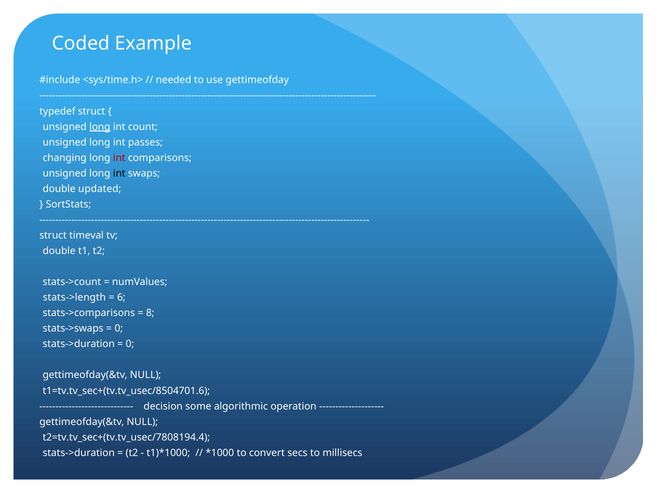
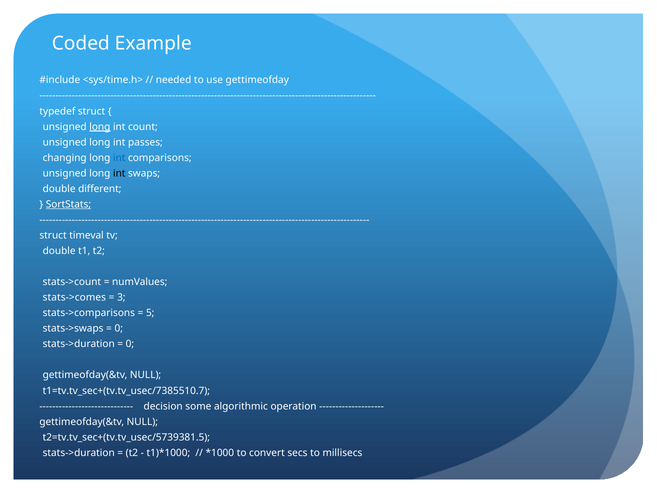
int colour: red -> blue (119, 158)
updated: updated -> different (100, 189)
SortStats underline: none -> present (68, 204)
stats->length: stats->length -> stats->comes (74, 297)
6: 6 -> 3 (121, 297)
8: 8 -> 5 (150, 313)
t1=tv.tv_sec+(tv.tv_usec/8504701.6: t1=tv.tv_sec+(tv.tv_usec/8504701.6 -> t1=tv.tv_sec+(tv.tv_usec/7385510.7 (126, 391)
t2=tv.tv_sec+(tv.tv_usec/7808194.4: t2=tv.tv_sec+(tv.tv_usec/7808194.4 -> t2=tv.tv_sec+(tv.tv_usec/5739381.5 (126, 437)
